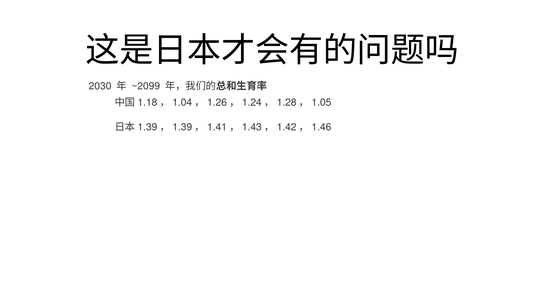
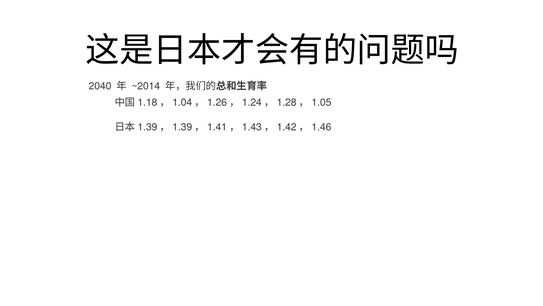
2030: 2030 -> 2040 (100, 86)
~2099: ~2099 -> ~2014 (146, 86)
